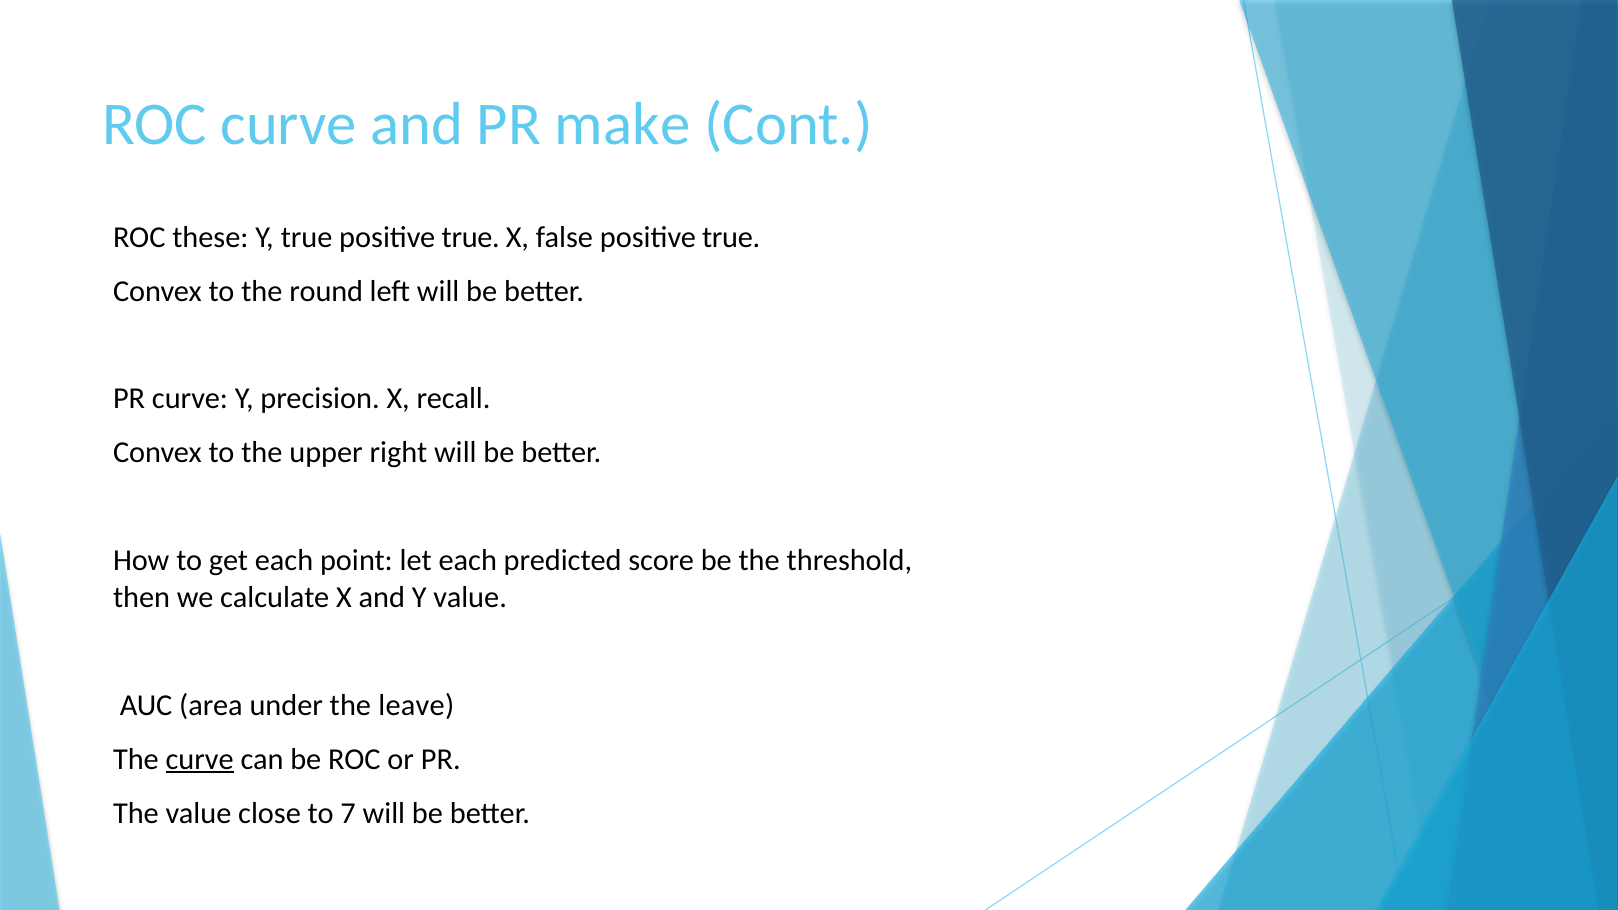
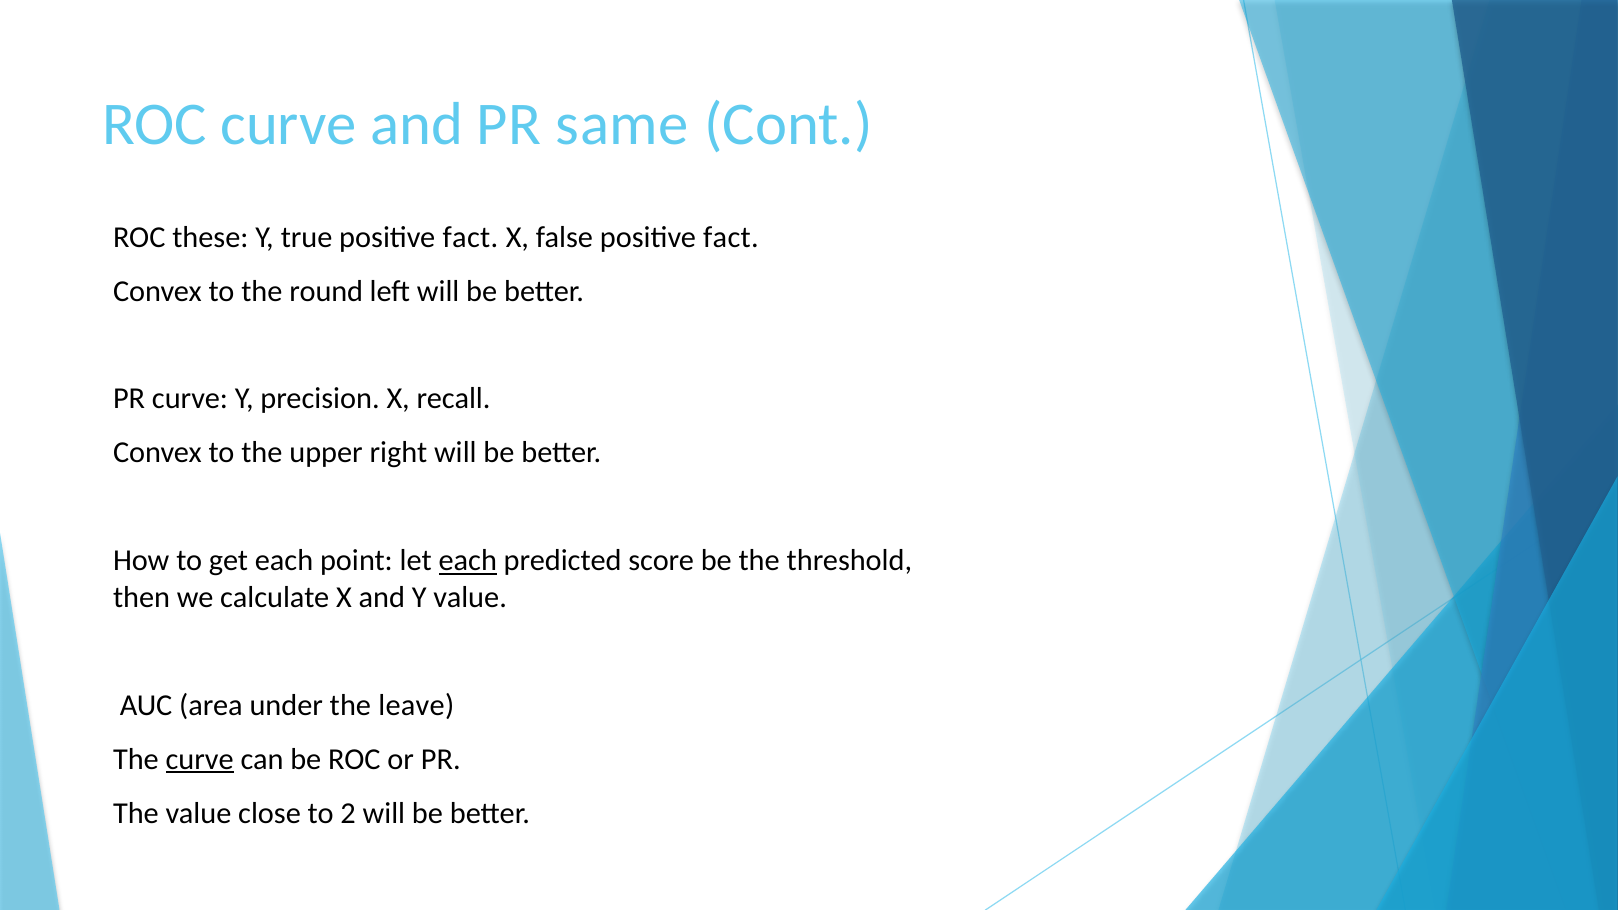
make: make -> same (622, 125)
true positive true: true -> fact (470, 237)
false positive true: true -> fact (731, 237)
each underline: none -> present (468, 561)
7: 7 -> 2 (348, 813)
